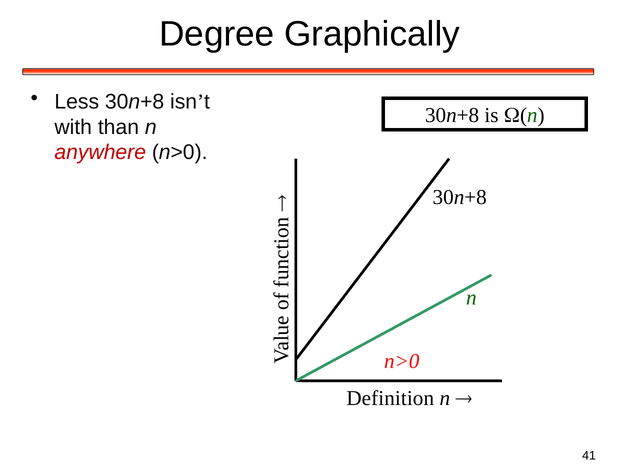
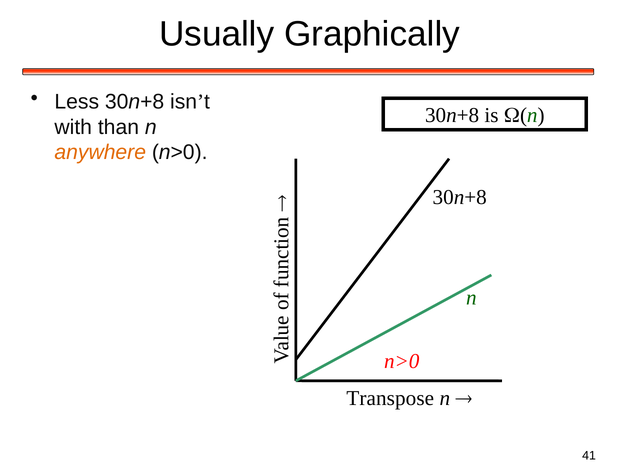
Degree: Degree -> Usually (217, 34)
anywhere colour: red -> orange (100, 152)
Definition: Definition -> Transpose (390, 398)
